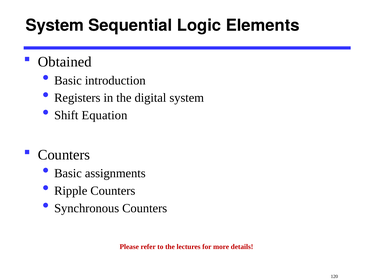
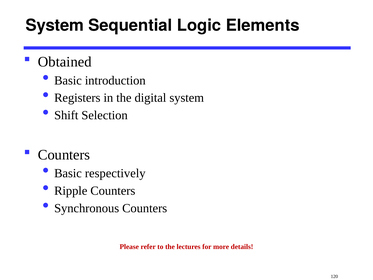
Equation: Equation -> Selection (105, 115)
assignments: assignments -> respectively (115, 173)
